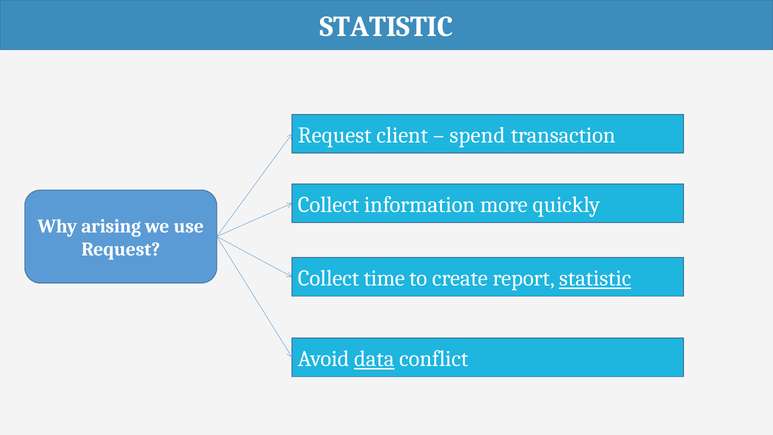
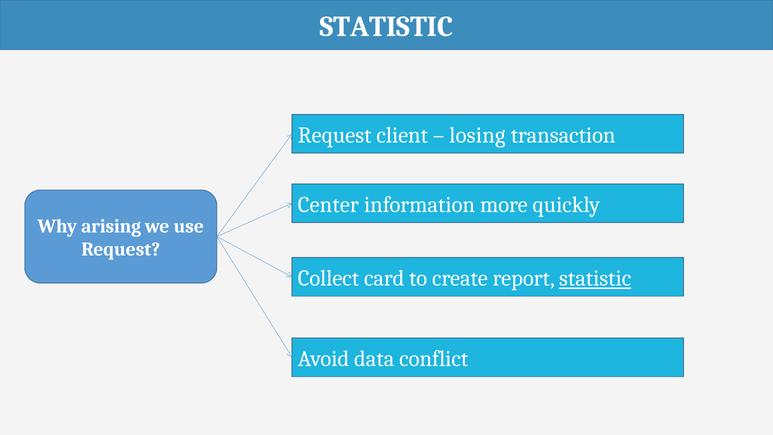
spend: spend -> losing (477, 135)
Collect: Collect -> Center (328, 205)
time: time -> card (384, 278)
data underline: present -> none (374, 359)
